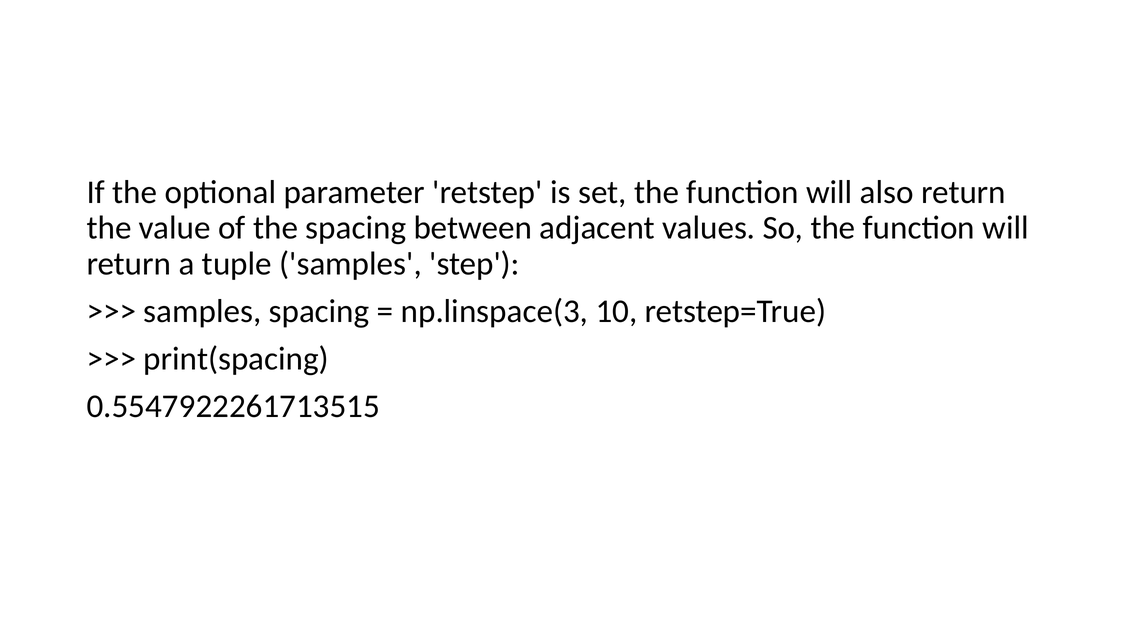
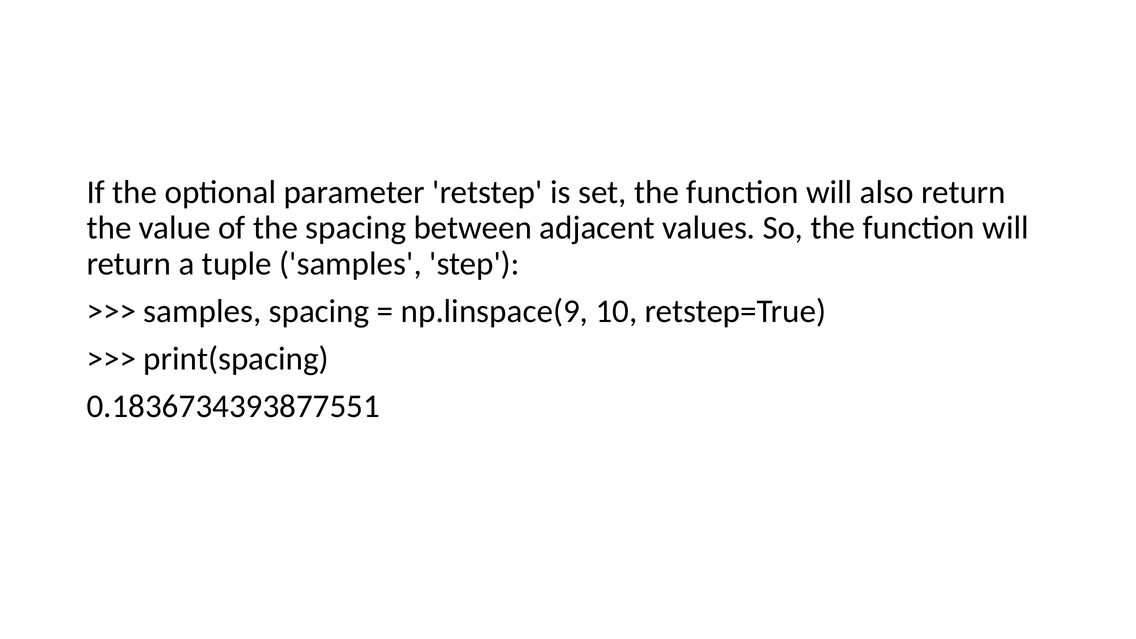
np.linspace(3: np.linspace(3 -> np.linspace(9 (494, 311)
0.5547922261713515: 0.5547922261713515 -> 0.1836734393877551 (233, 407)
